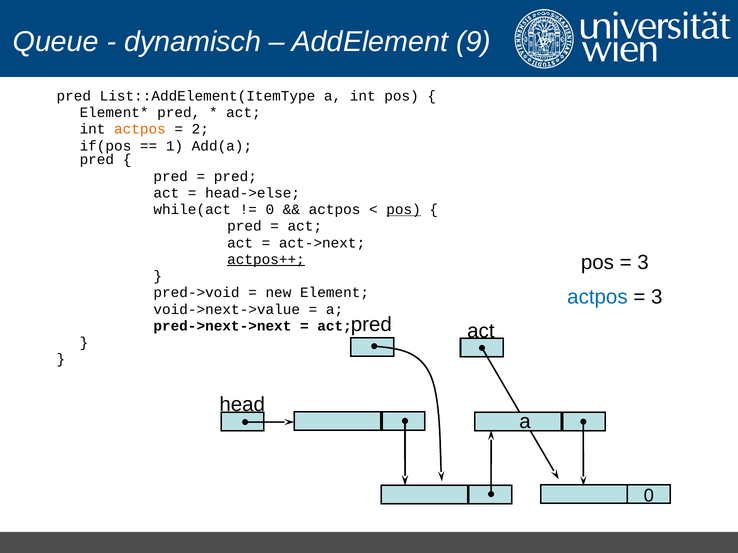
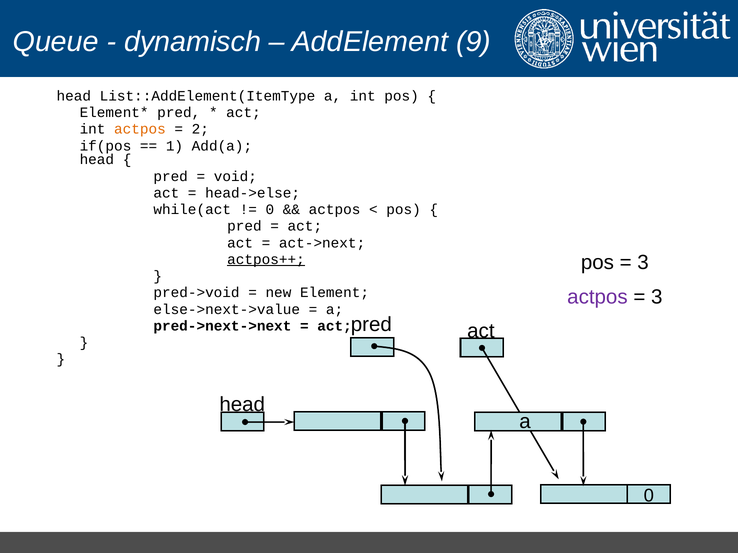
pred: pred -> head (74, 96)
pred: pred -> head (97, 160)
pred: pred -> void (235, 176)
pos underline: present -> none (404, 210)
actpos colour: blue -> purple (597, 297)
void->next->value: void->next->value -> else->next->value (227, 310)
